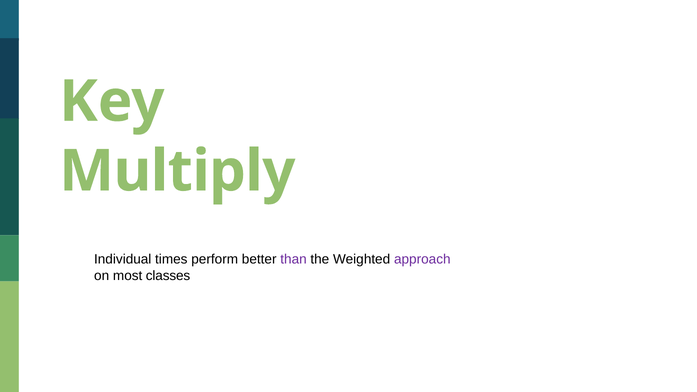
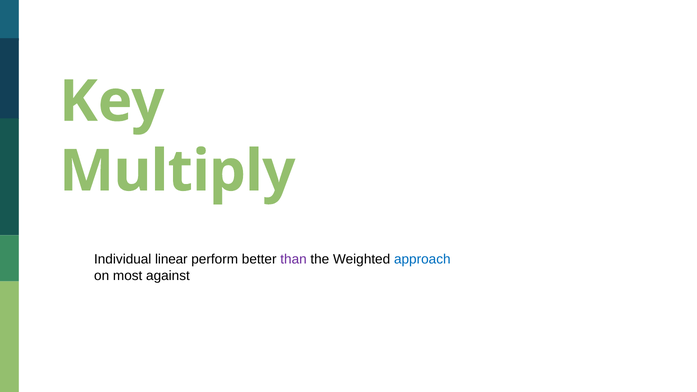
times: times -> linear (171, 260)
approach colour: purple -> blue (422, 260)
classes: classes -> against (168, 276)
